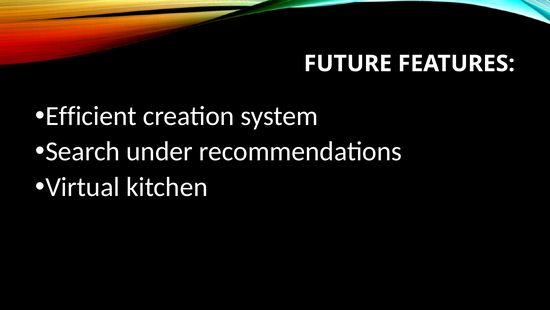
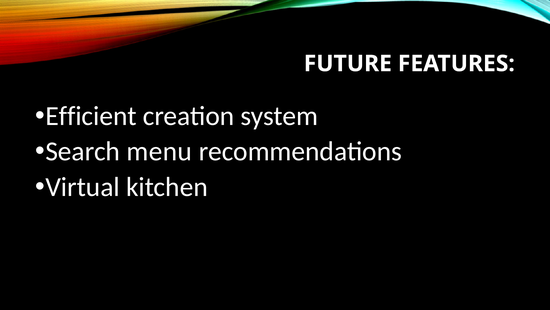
under: under -> menu (159, 151)
